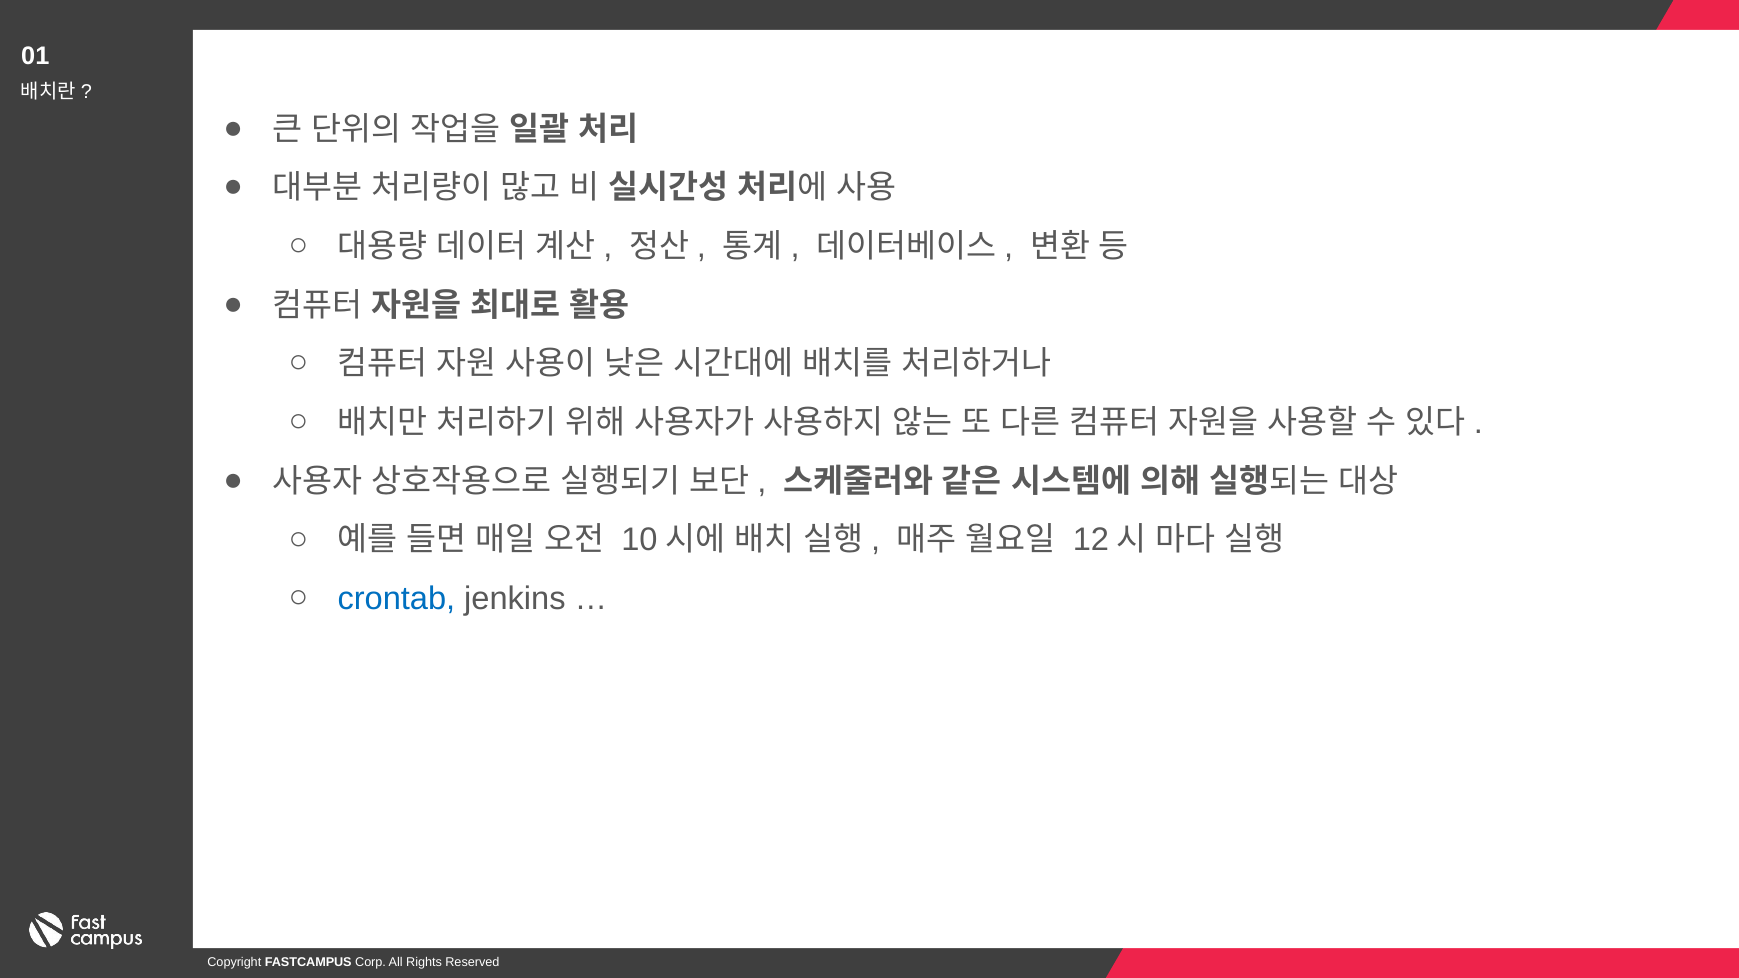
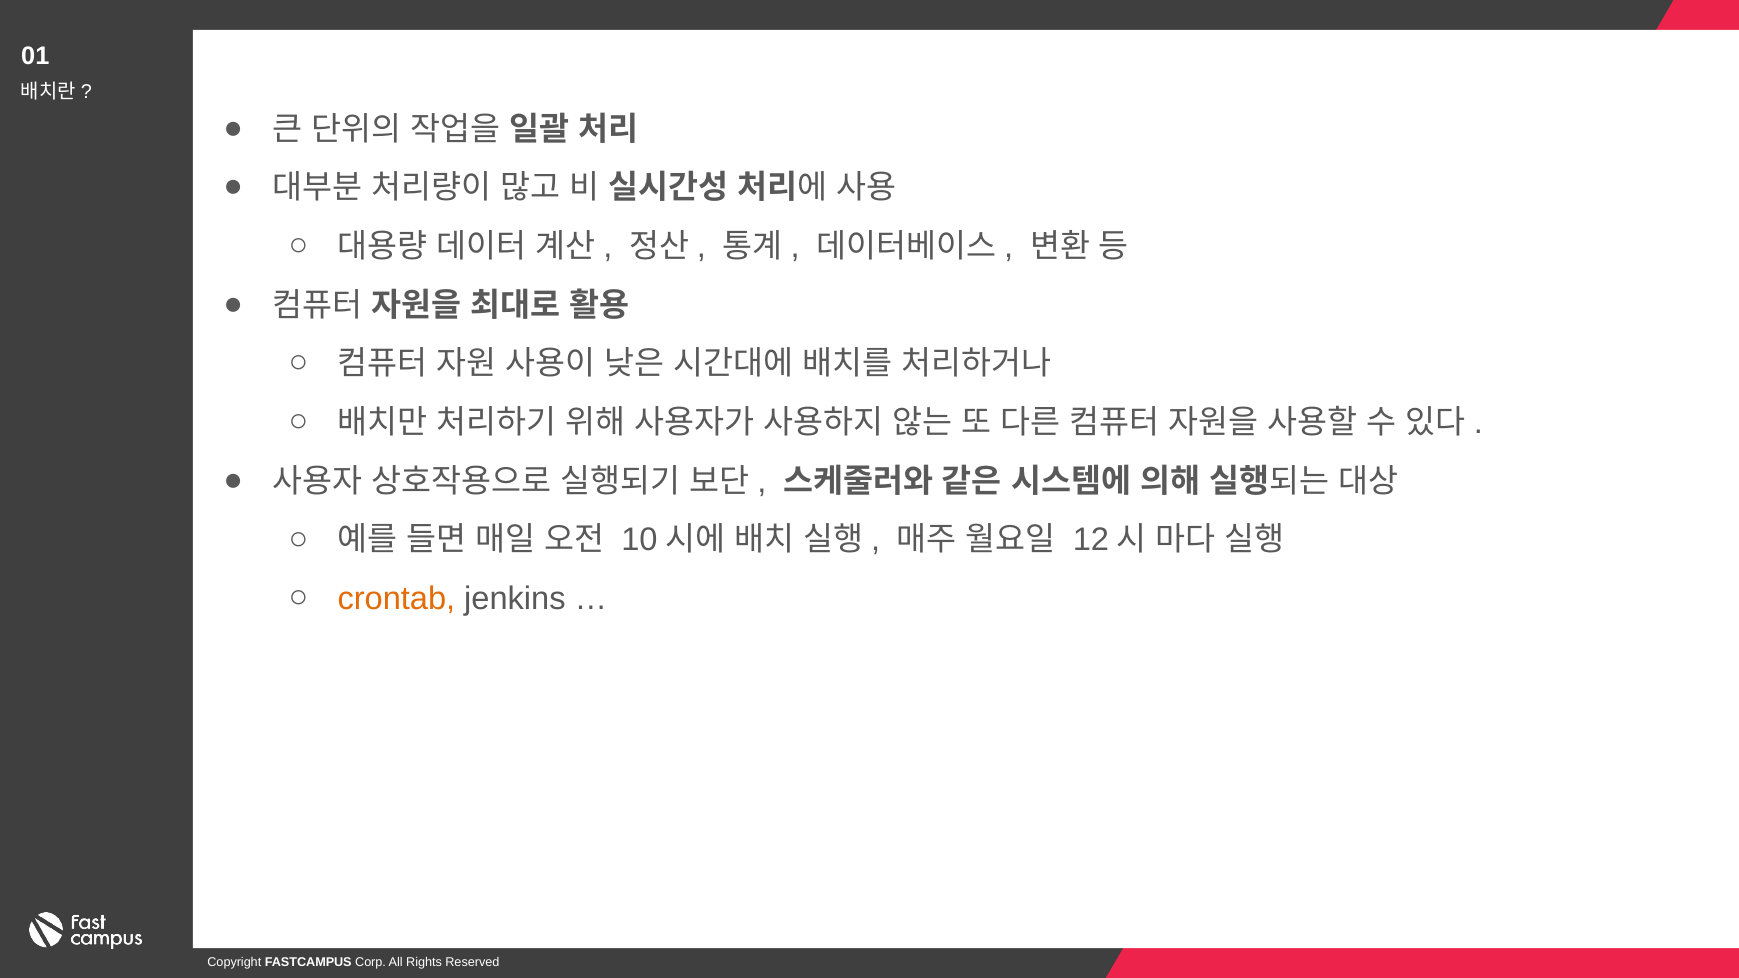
crontab colour: blue -> orange (396, 599)
